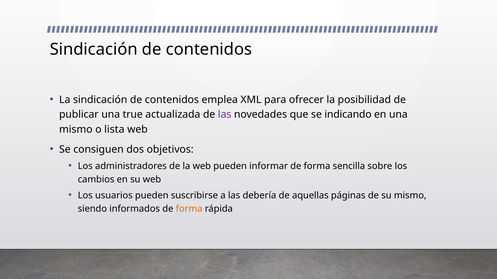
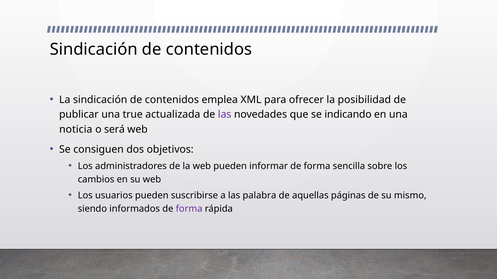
mismo: mismo -> noticia (76, 130)
lista: lista -> será (114, 130)
debería: debería -> palabra (259, 196)
forma colour: orange -> purple (189, 209)
